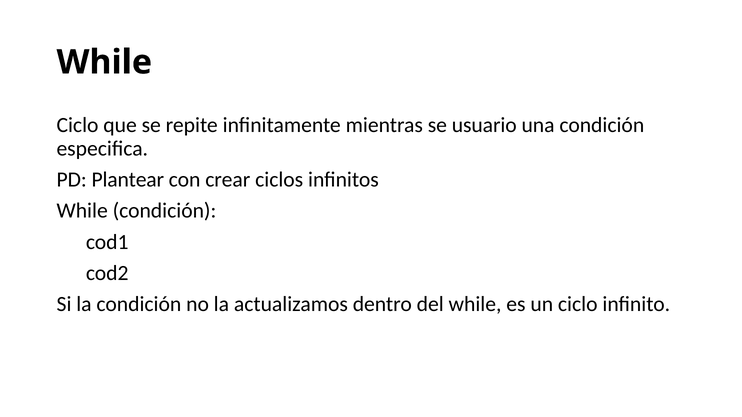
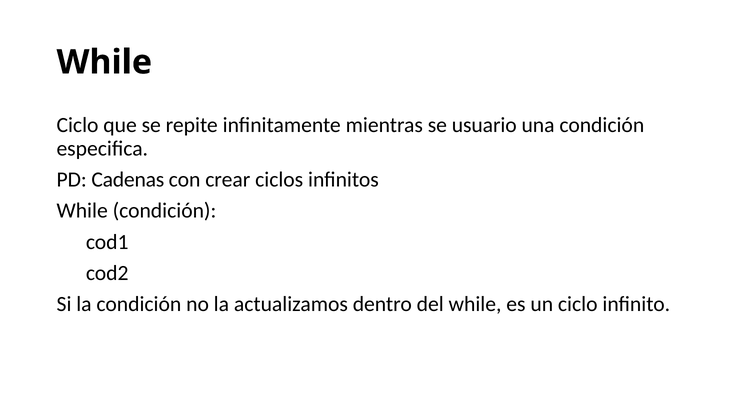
Plantear: Plantear -> Cadenas (128, 180)
